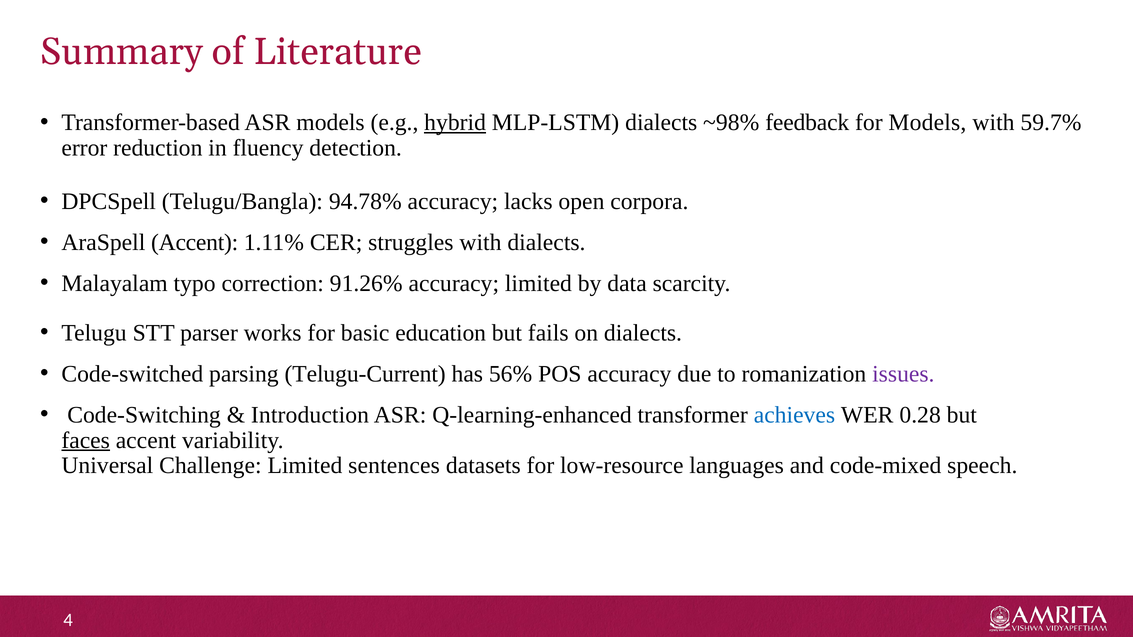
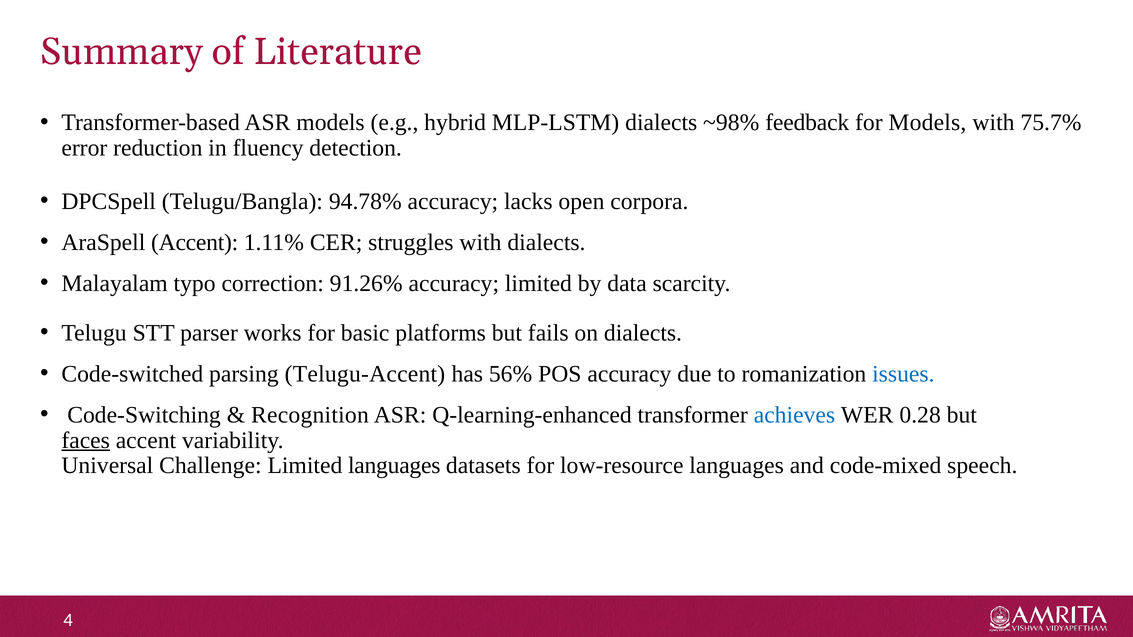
hybrid underline: present -> none (455, 123)
59.7%: 59.7% -> 75.7% (1051, 123)
education: education -> platforms (441, 333)
Telugu-Current: Telugu-Current -> Telugu-Accent (365, 374)
issues colour: purple -> blue (903, 374)
Introduction: Introduction -> Recognition (310, 415)
Limited sentences: sentences -> languages (394, 466)
